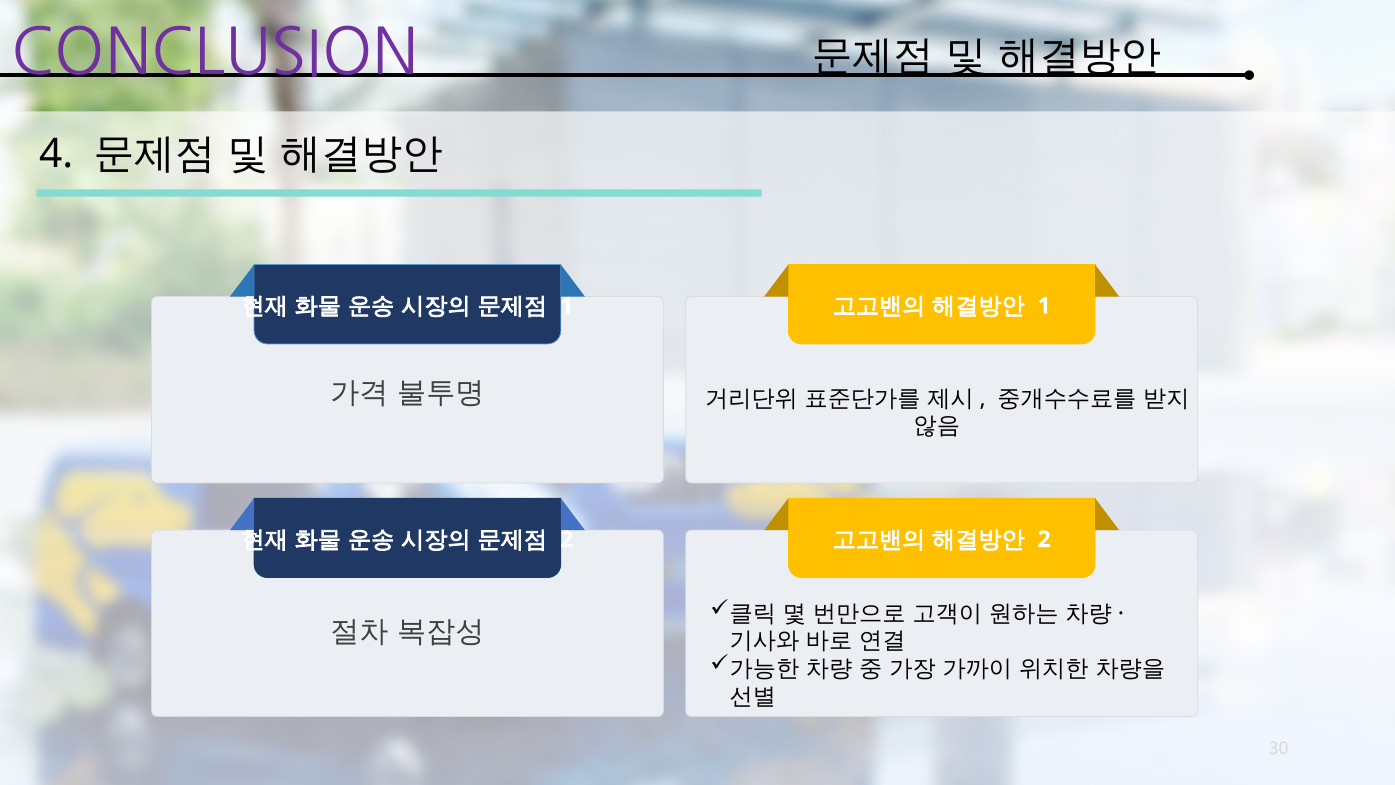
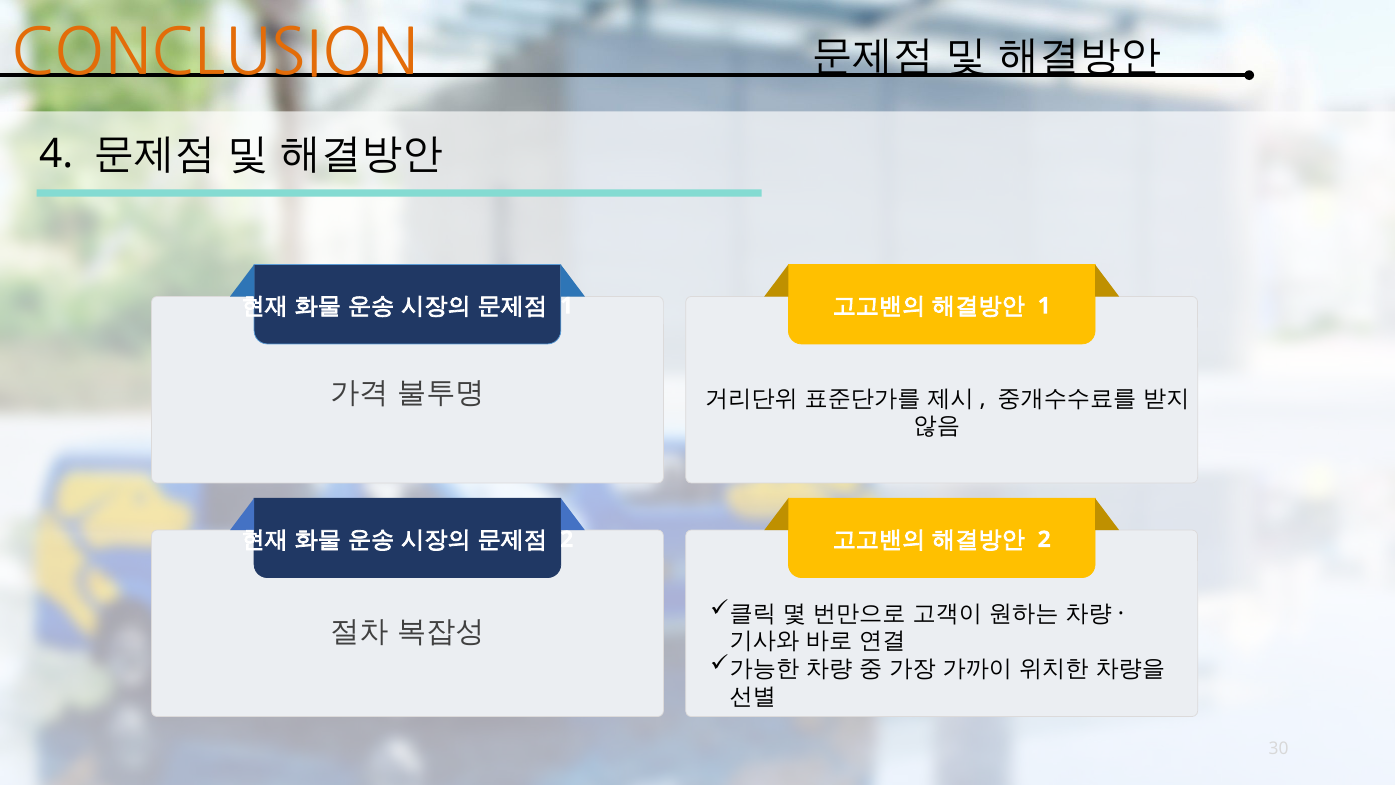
CONCLUSION colour: purple -> orange (215, 54)
